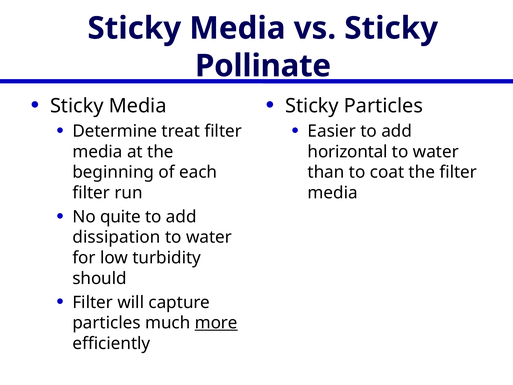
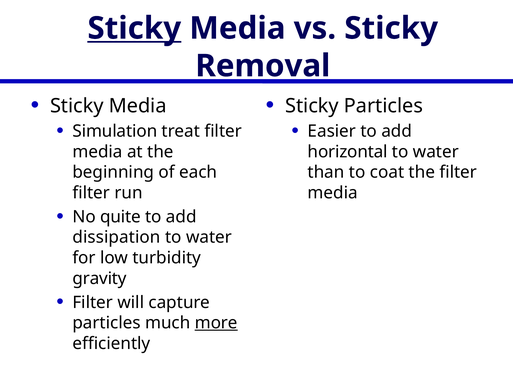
Sticky underline: none -> present (134, 28)
Pollinate: Pollinate -> Removal (263, 66)
Determine: Determine -> Simulation (115, 131)
should: should -> gravity (100, 278)
